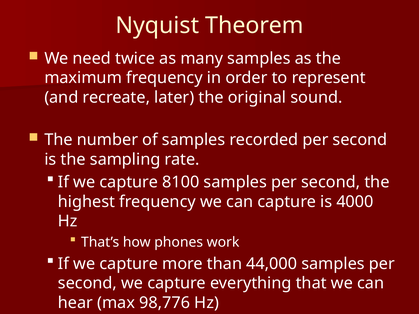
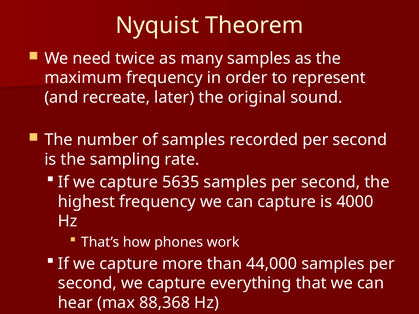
8100: 8100 -> 5635 (181, 182)
98,776: 98,776 -> 88,368 (165, 303)
